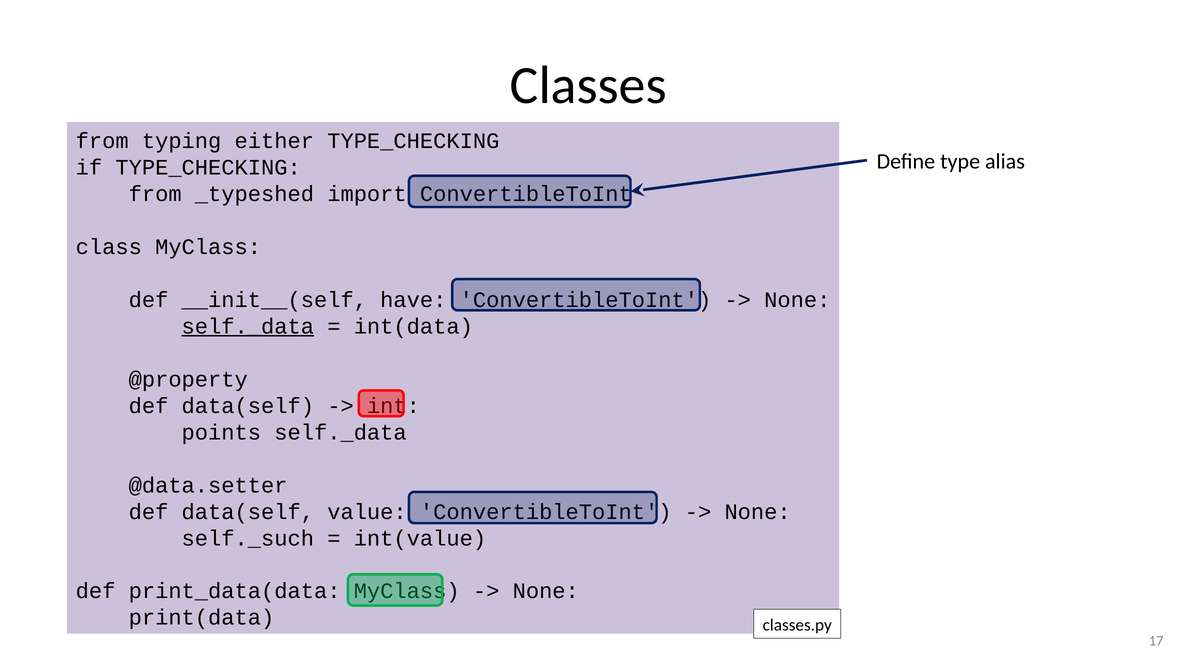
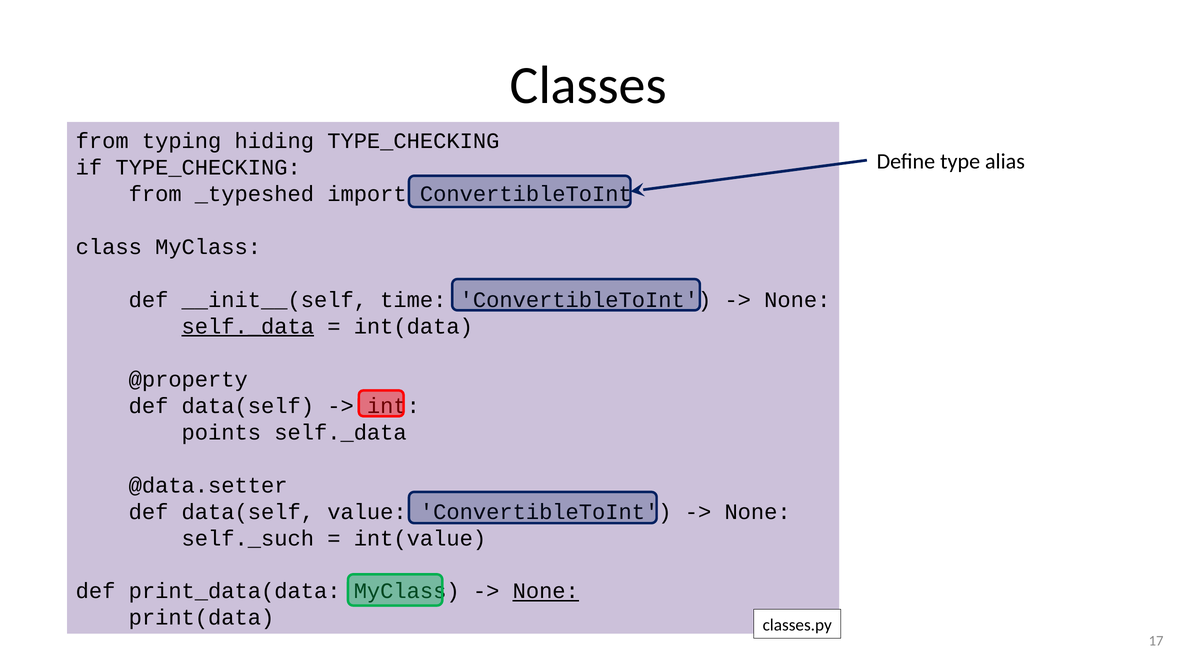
either: either -> hiding (274, 141)
have: have -> time (413, 300)
None underline: none -> present (546, 591)
